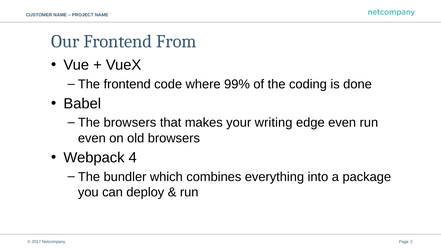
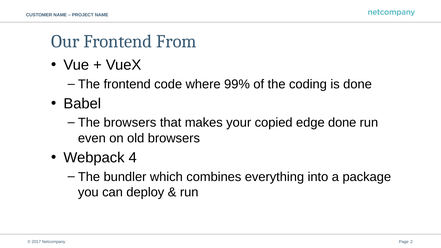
writing: writing -> copied (274, 123)
edge even: even -> done (342, 123)
